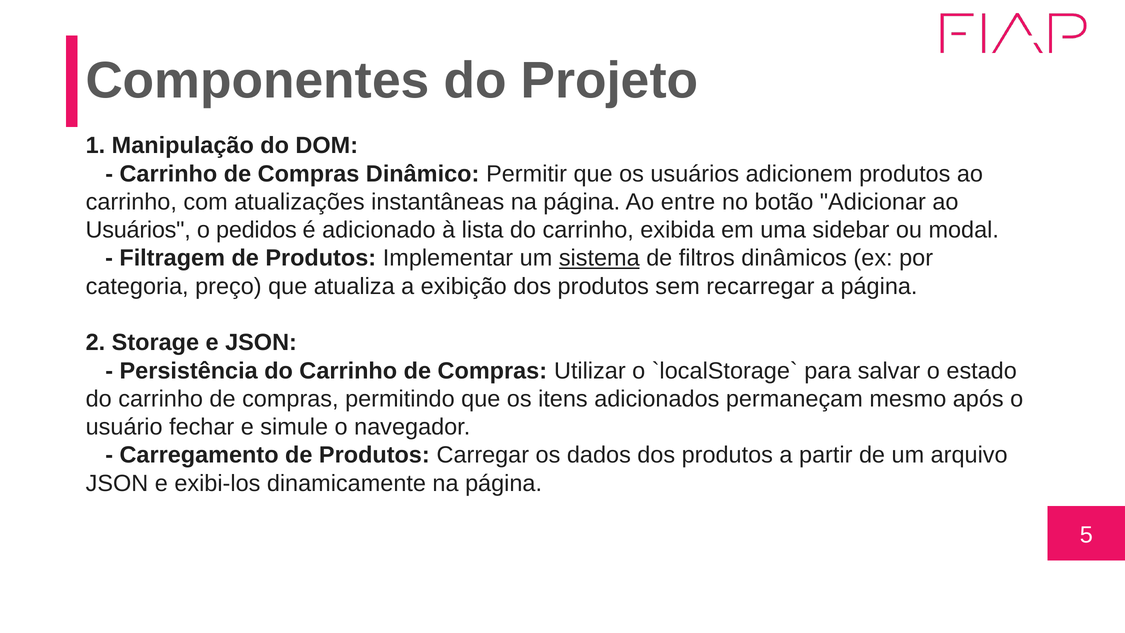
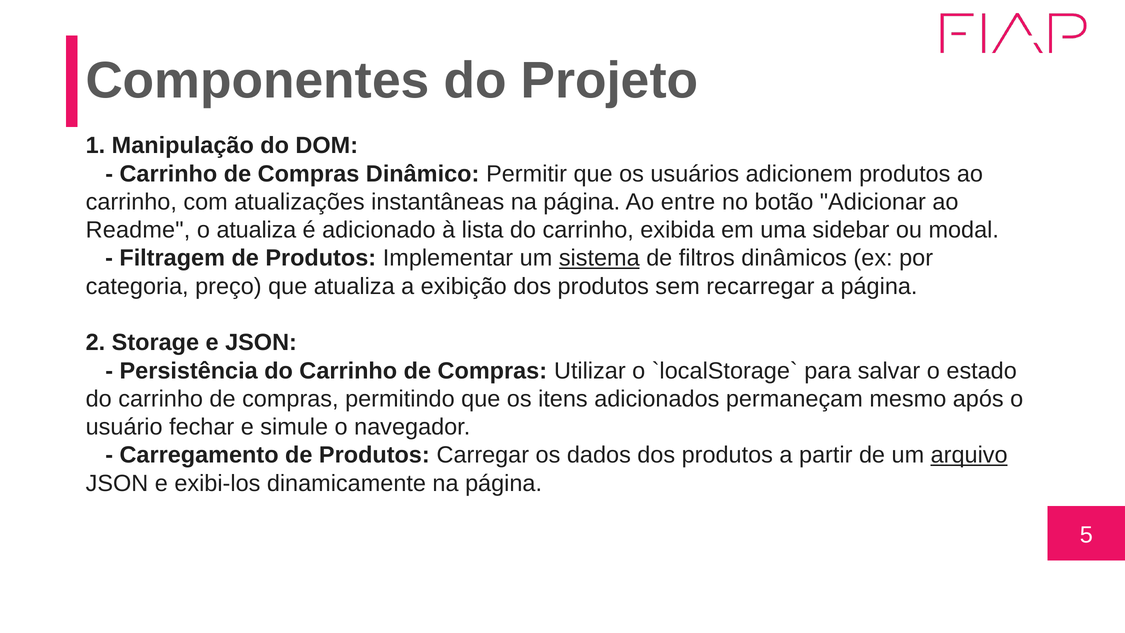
Usuários: Usuários -> Readme (138, 230)
o pedidos: pedidos -> atualiza (256, 230)
arquivo underline: none -> present (969, 455)
